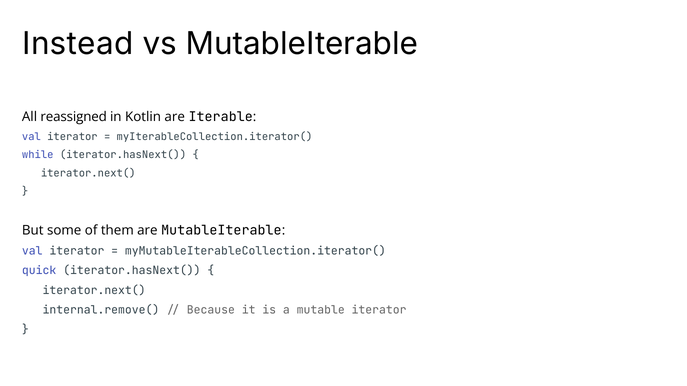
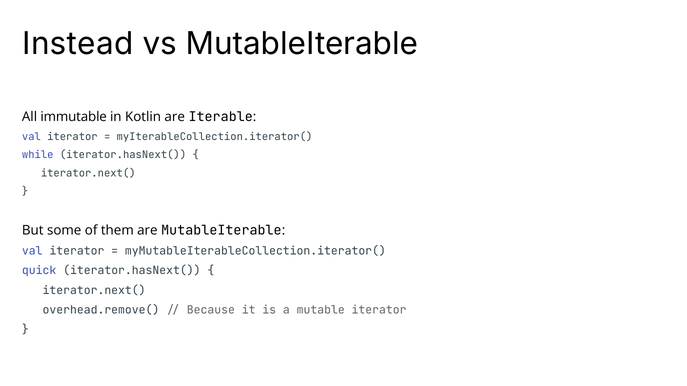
reassigned: reassigned -> immutable (74, 117)
internal.remove(: internal.remove( -> overhead.remove( (101, 310)
